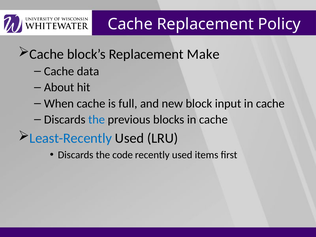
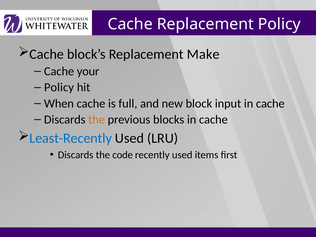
data: data -> your (88, 71)
About: About -> Policy (59, 87)
the colour: blue -> orange (97, 120)
